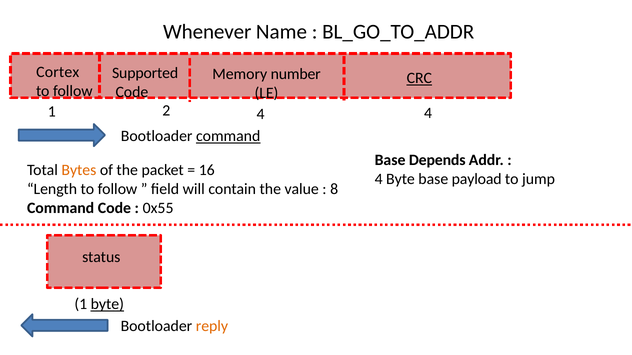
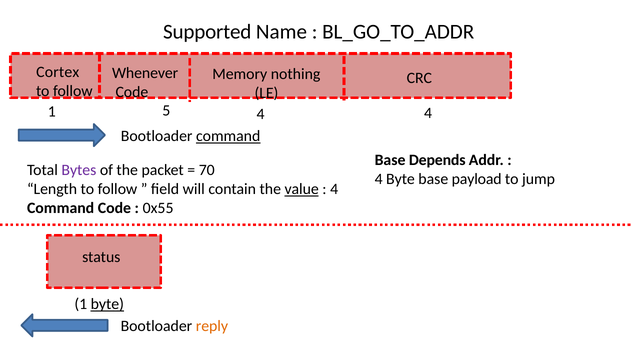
Whenever: Whenever -> Supported (207, 32)
Supported: Supported -> Whenever (145, 73)
number: number -> nothing (296, 74)
CRC underline: present -> none (419, 78)
2: 2 -> 5 (166, 111)
Bytes colour: orange -> purple (79, 170)
16: 16 -> 70 (207, 170)
value underline: none -> present (302, 189)
8: 8 -> 4 (334, 189)
